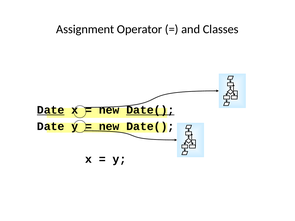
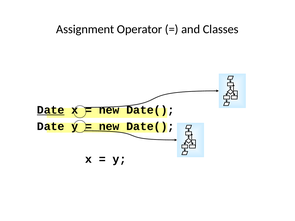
Date( underline: present -> none (150, 110)
